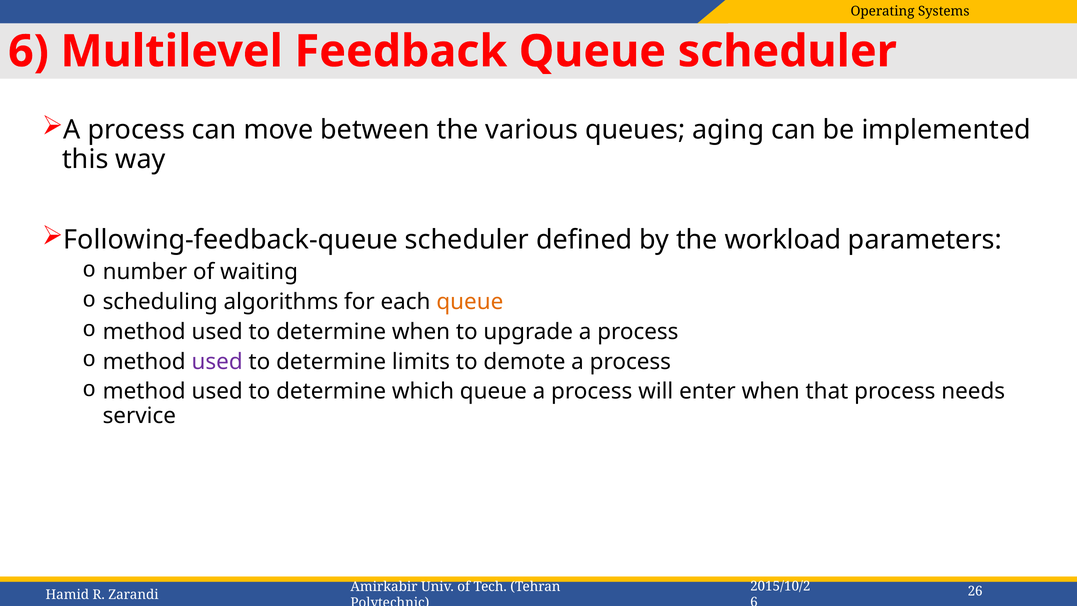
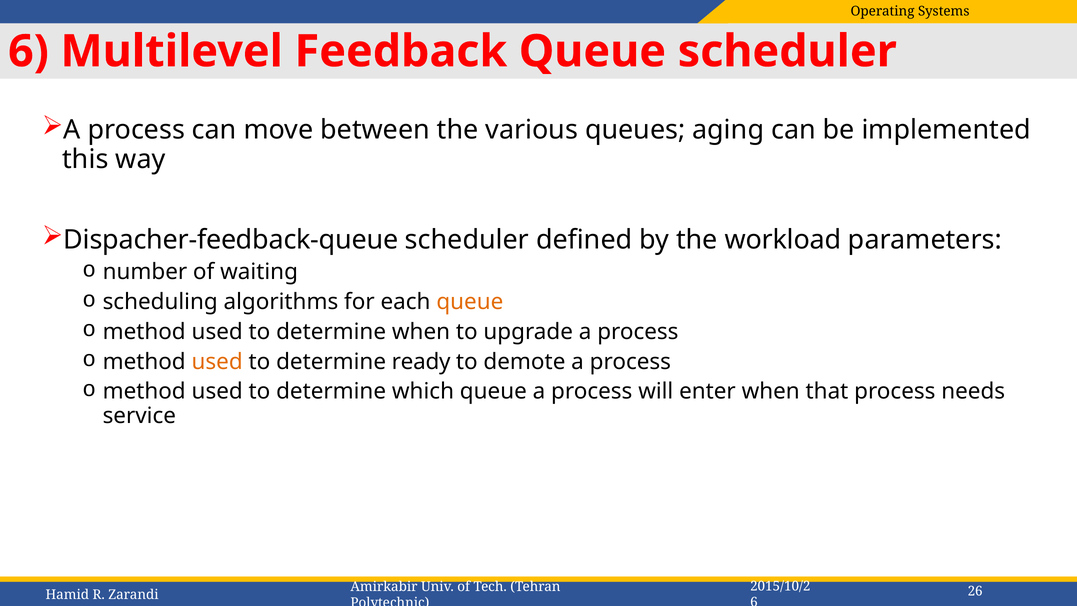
Following-feedback-queue: Following-feedback-queue -> Dispacher-feedback-queue (231, 240)
used colour: purple -> orange (217, 362)
limits: limits -> ready (421, 362)
